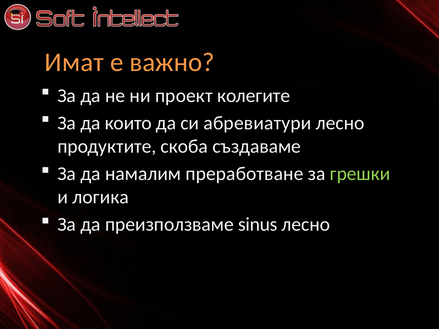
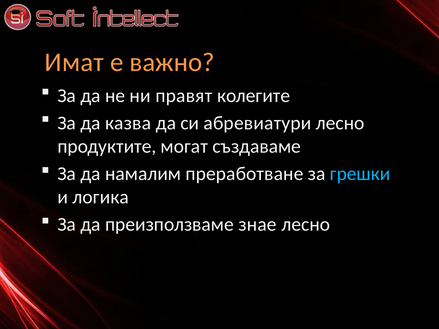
проект: проект -> правят (184, 96)
които: които -> казва (128, 123)
скоба: скоба -> могат (184, 147)
грешки colour: light green -> light blue (360, 174)
sinus: sinus -> знае (258, 225)
